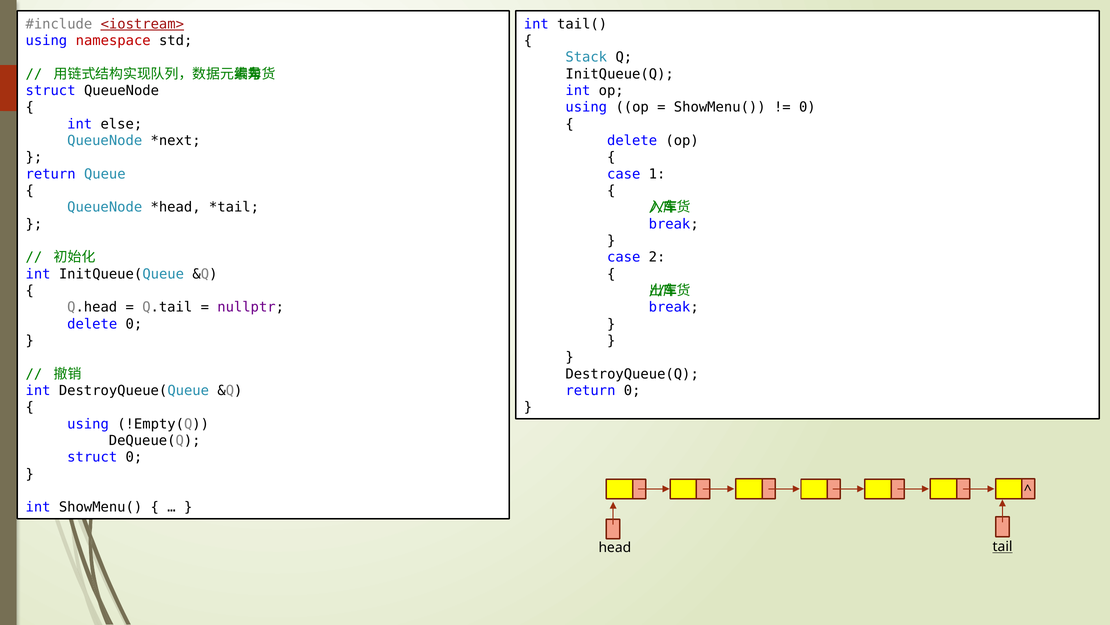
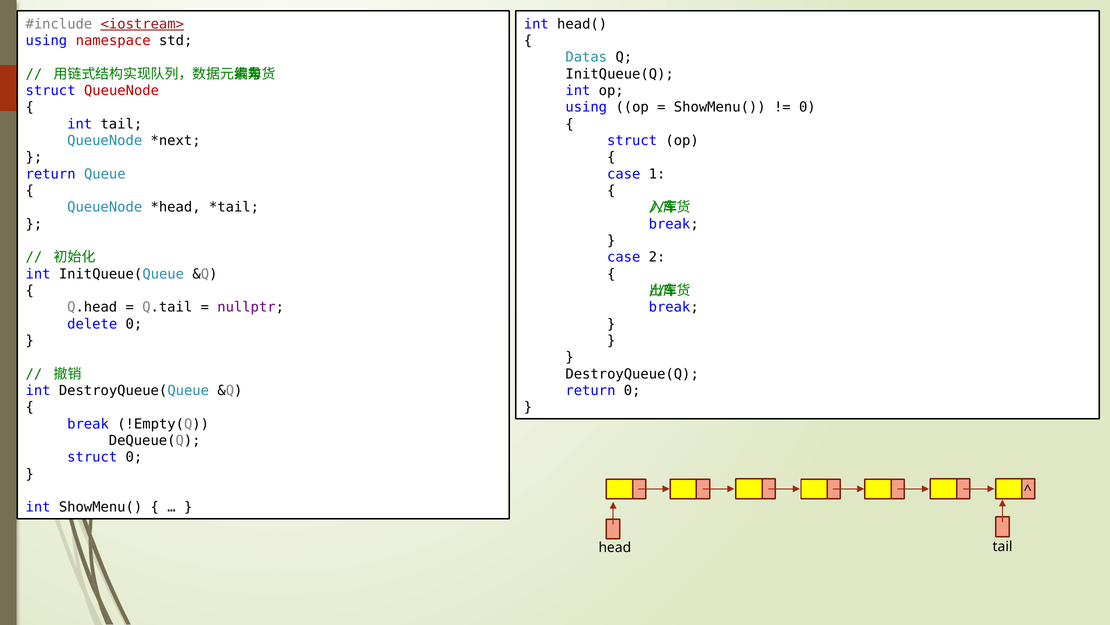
tail(: tail( -> head( (582, 24)
Stack: Stack -> Datas (586, 57)
QueueNode colour: black -> red (122, 91)
int else: else -> tail (121, 124)
delete: delete -> struct (632, 141)
using: using -> break (88, 424)
tail underline: present -> none (1003, 546)
